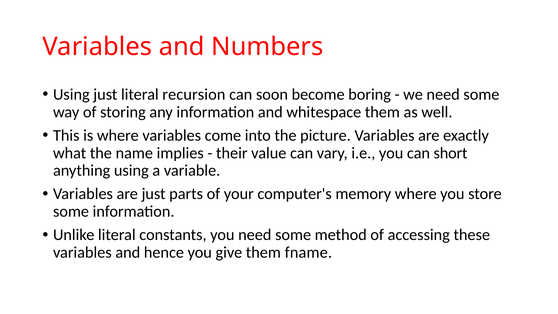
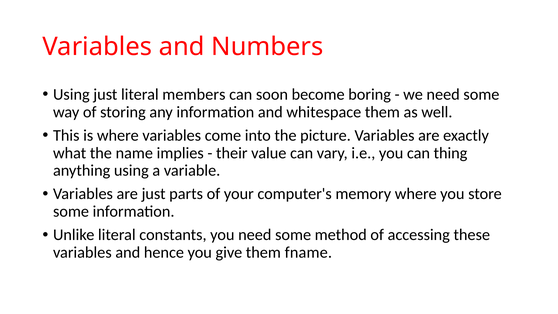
recursion: recursion -> members (194, 94)
short: short -> thing (450, 153)
